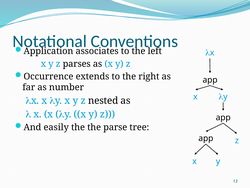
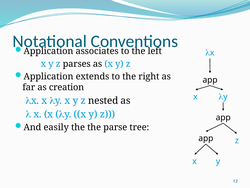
Occurrence: Occurrence -> Application (48, 76)
number: number -> creation (67, 87)
